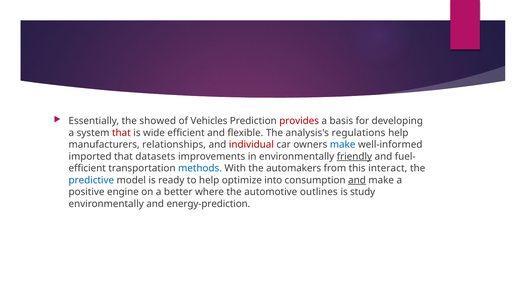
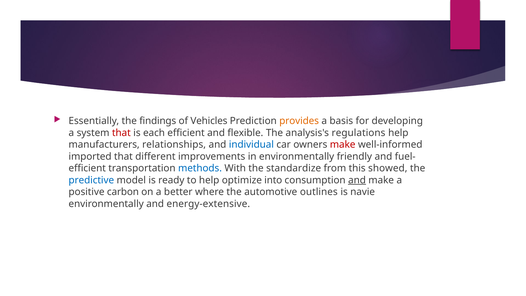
showed: showed -> findings (158, 121)
provides colour: red -> orange (299, 121)
wide: wide -> each (154, 133)
individual colour: red -> blue (251, 145)
make colour: blue -> red (343, 145)
datasets: datasets -> different (155, 156)
friendly underline: present -> none (354, 156)
automakers: automakers -> standardize (294, 168)
interact: interact -> showed (388, 168)
engine: engine -> carbon (123, 192)
study: study -> navie (363, 192)
energy-prediction: energy-prediction -> energy-extensive (208, 204)
